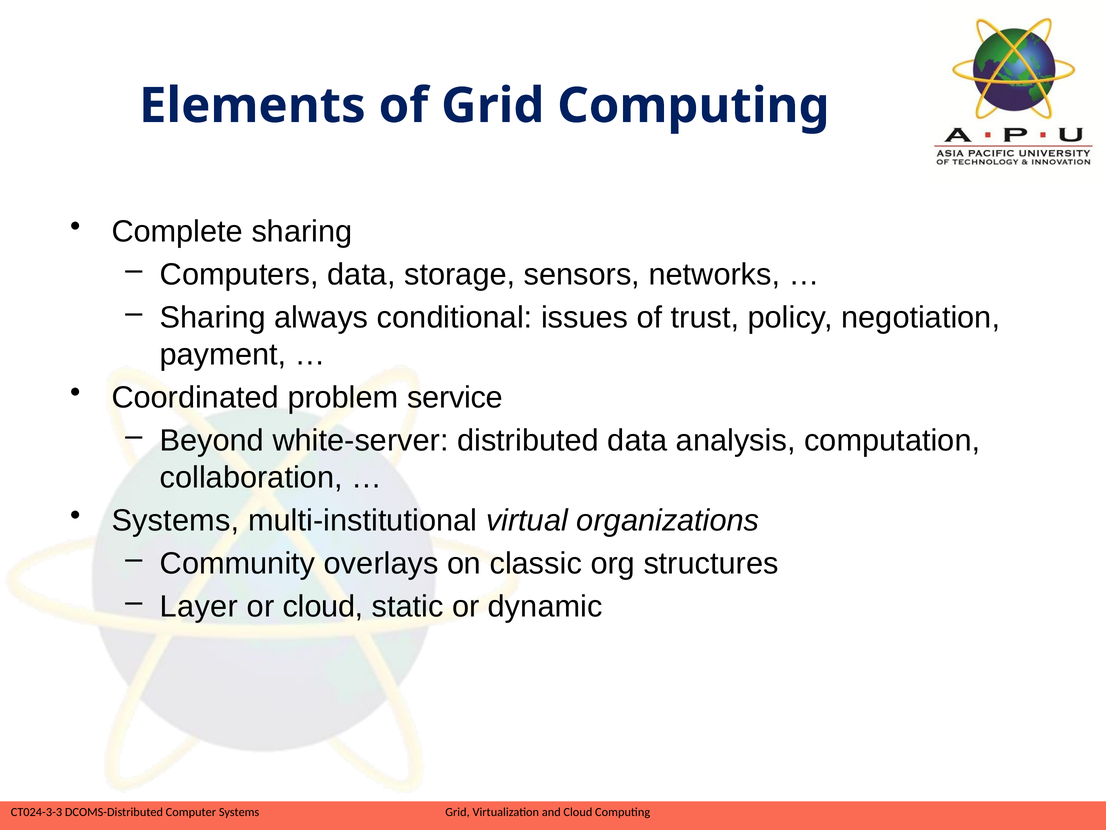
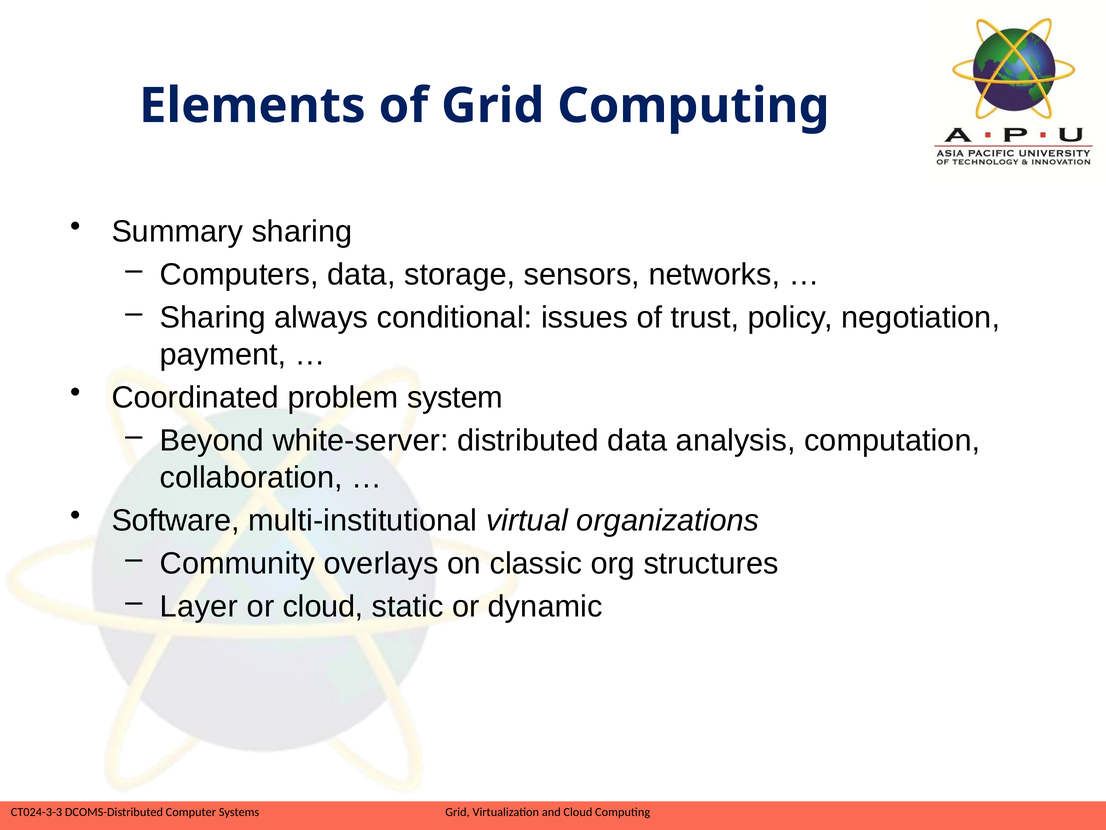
Complete: Complete -> Summary (177, 231)
service: service -> system (455, 397)
Systems: Systems -> Software (176, 520)
